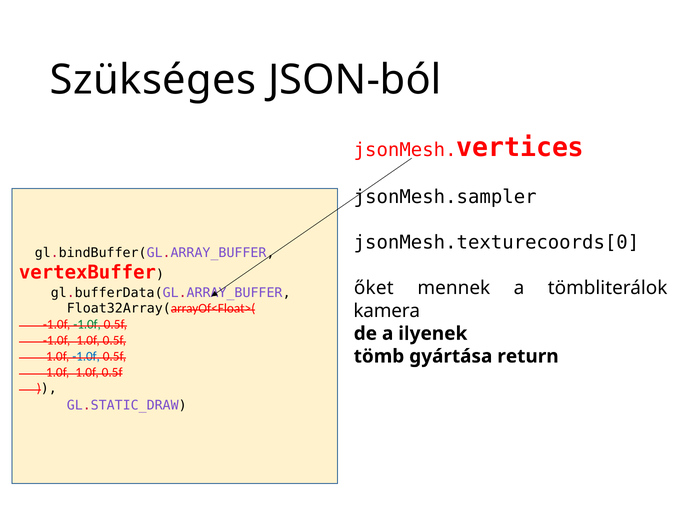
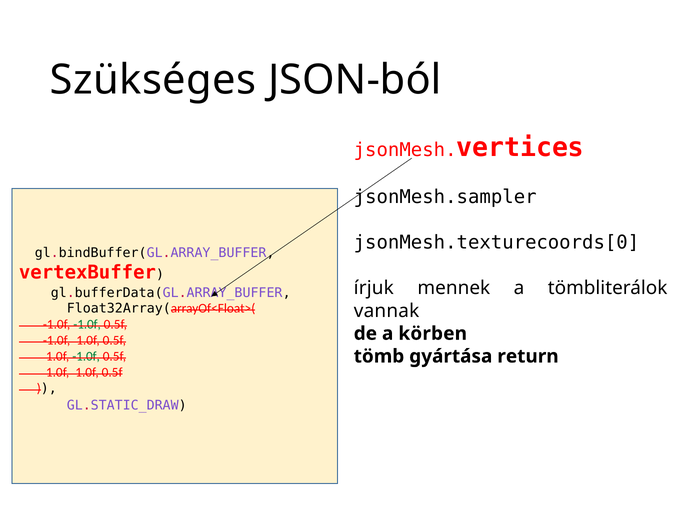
őket: őket -> írjuk (374, 288)
kamera: kamera -> vannak (387, 310)
ilyenek: ilyenek -> körben (433, 333)
-1.0f colour: blue -> green (86, 356)
